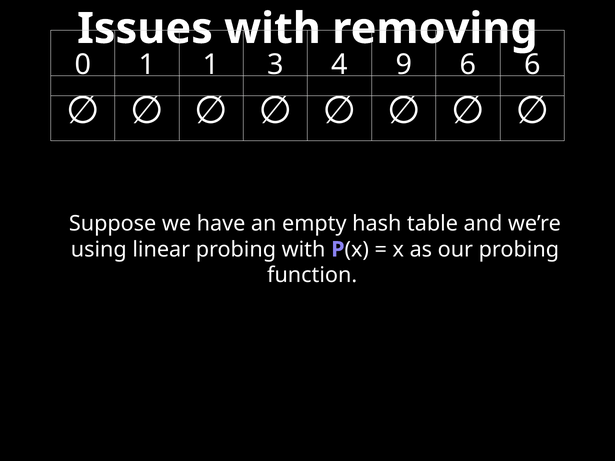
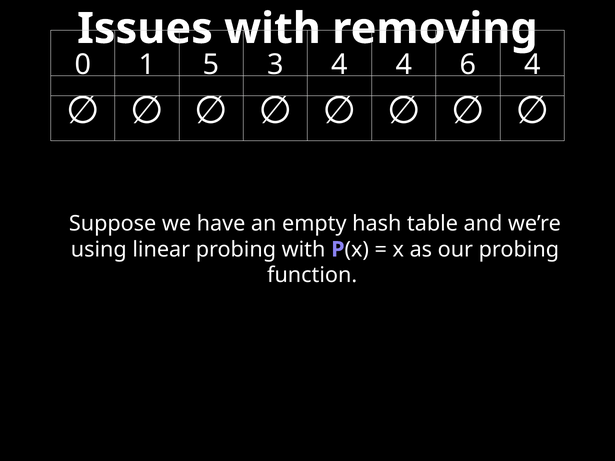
1 1: 1 -> 5 (211, 65)
4 9: 9 -> 4 (404, 65)
6 6: 6 -> 4 (532, 65)
